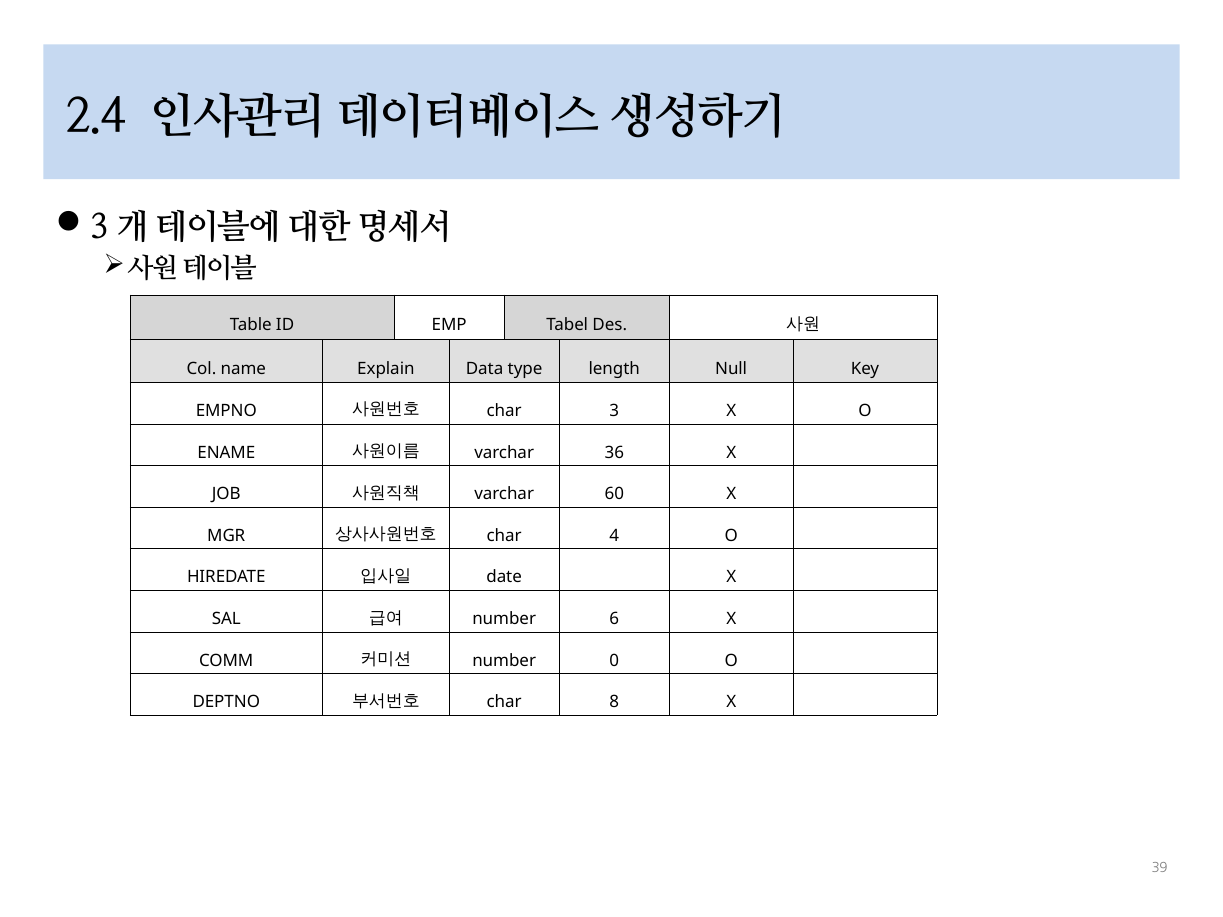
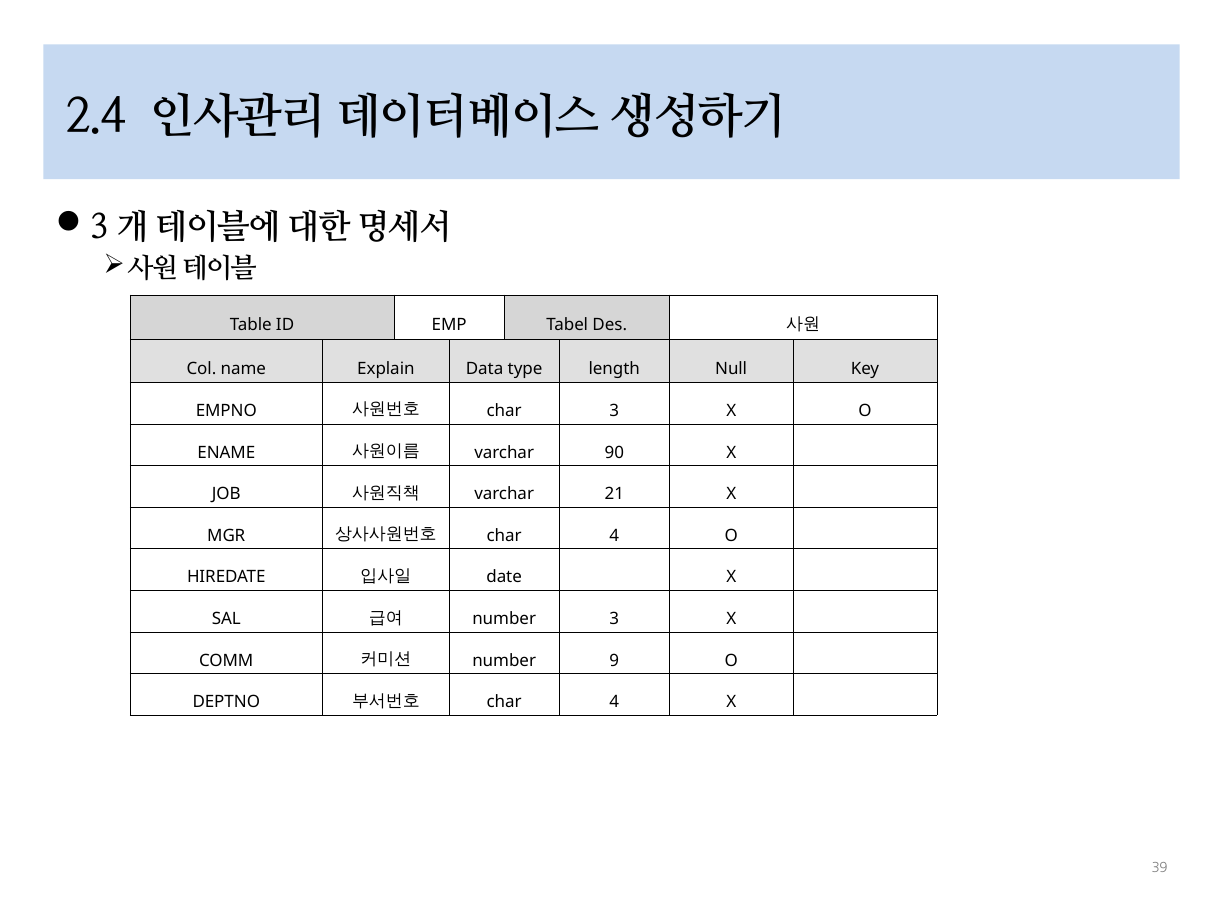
36: 36 -> 90 (614, 453)
60: 60 -> 21 (614, 494)
number 6: 6 -> 3 (614, 619)
0: 0 -> 9 (614, 661)
8: 8 -> 4 (614, 702)
